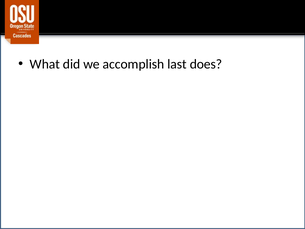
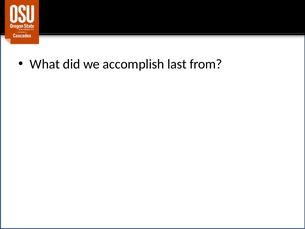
does: does -> from (206, 64)
